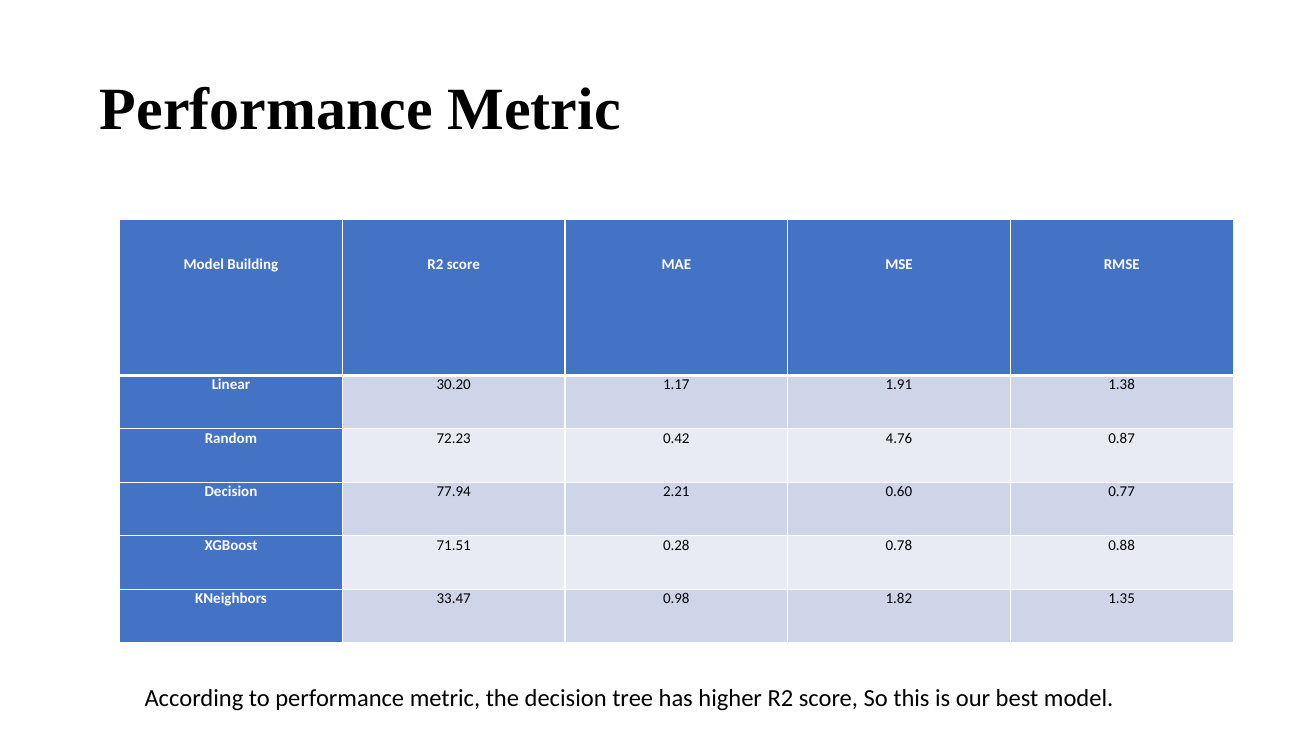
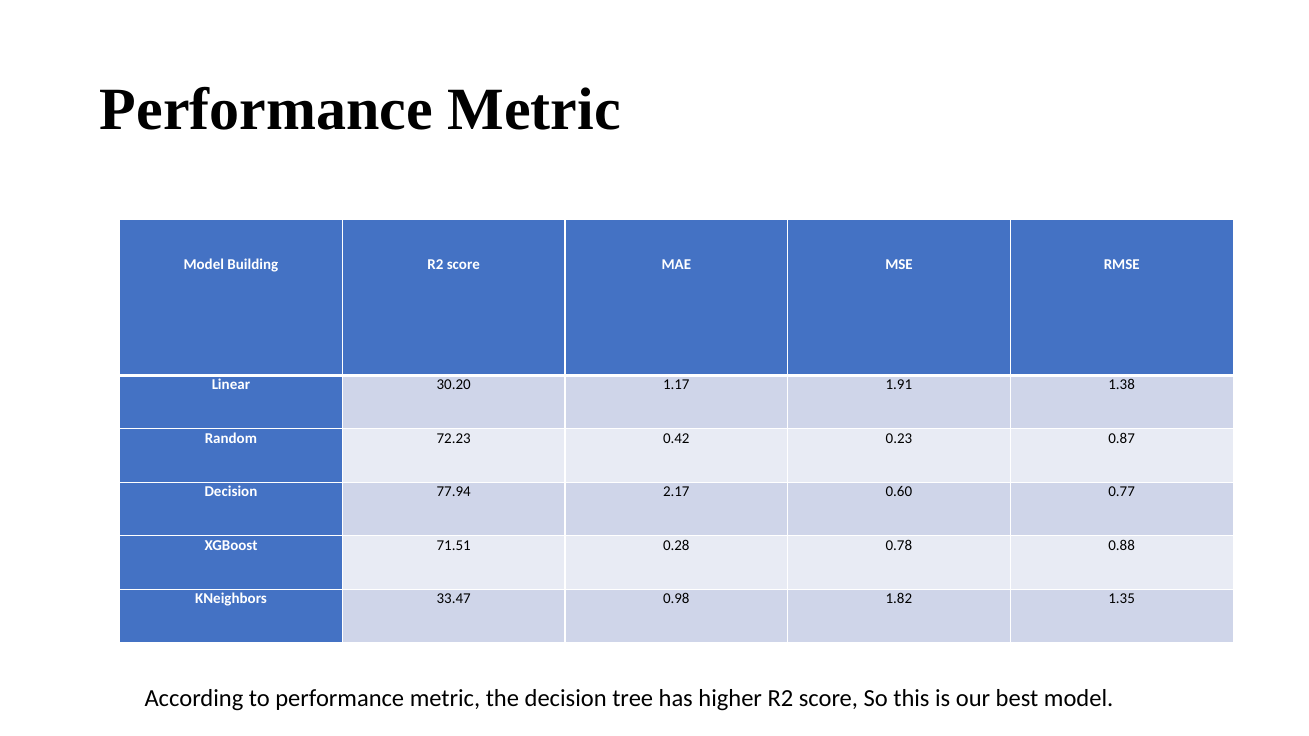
4.76: 4.76 -> 0.23 (899, 439)
2.21: 2.21 -> 2.17 (676, 492)
